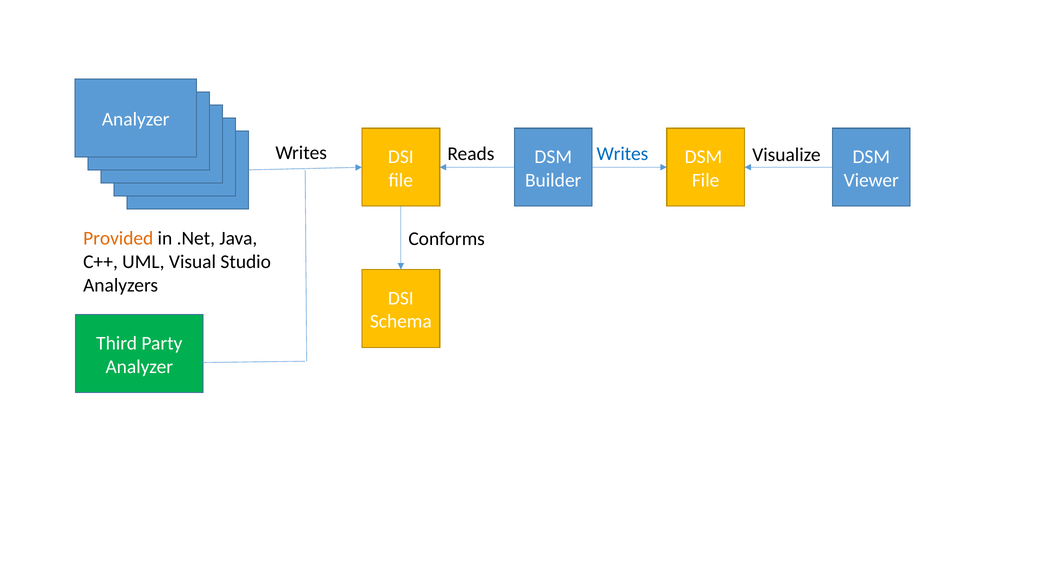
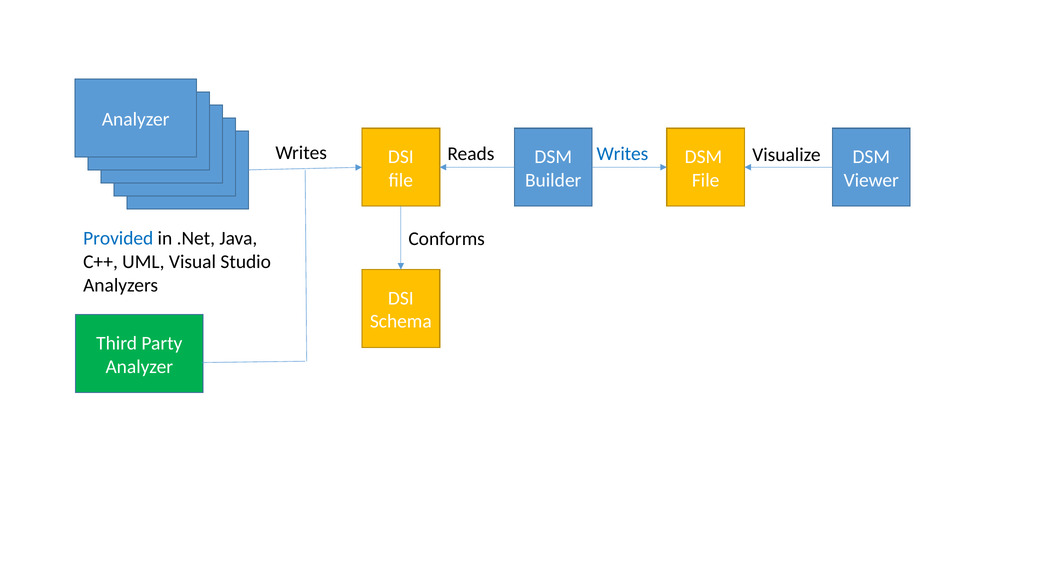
Provided colour: orange -> blue (118, 238)
